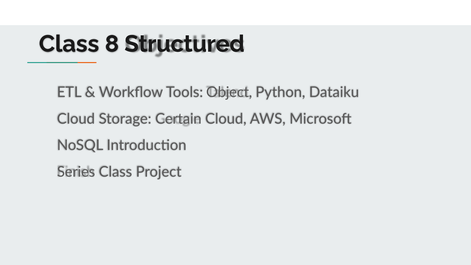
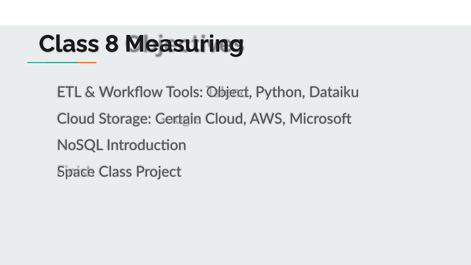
Structured: Structured -> Measuring (184, 44)
Series: Series -> Space (76, 172)
